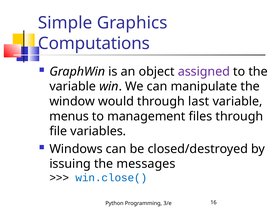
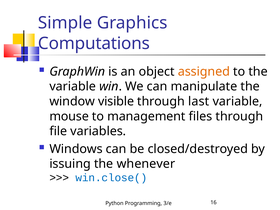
assigned colour: purple -> orange (204, 72)
would: would -> visible (116, 101)
menus: menus -> mouse (69, 116)
messages: messages -> whenever (146, 164)
